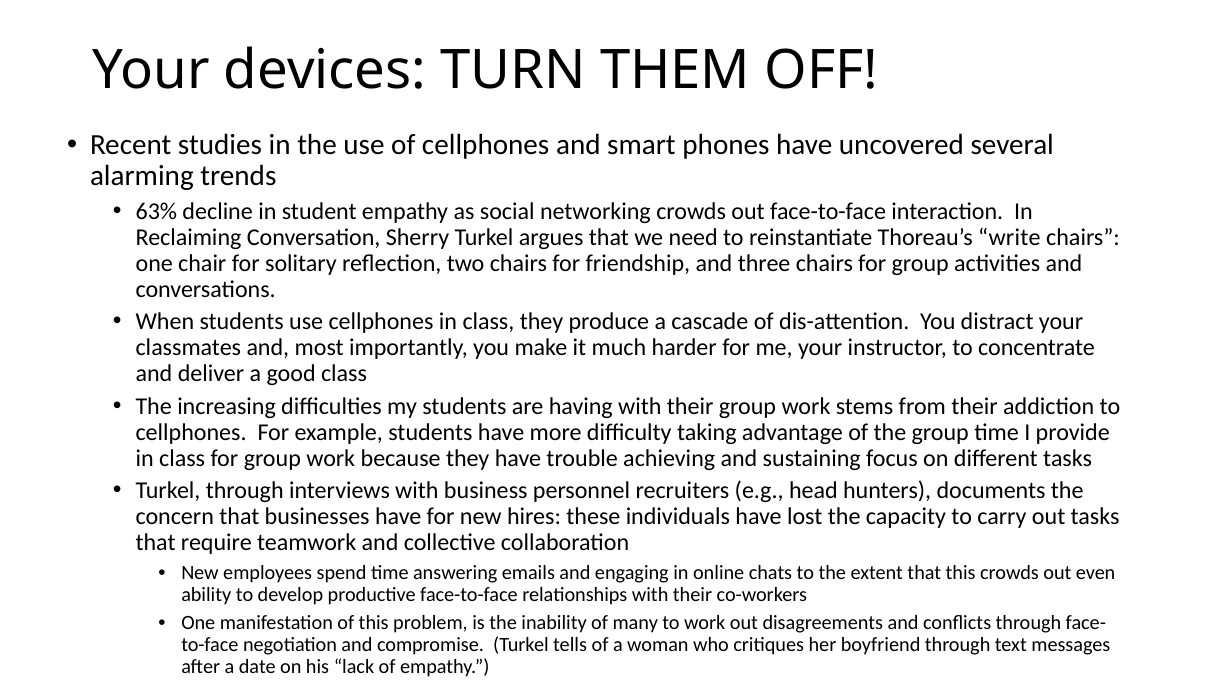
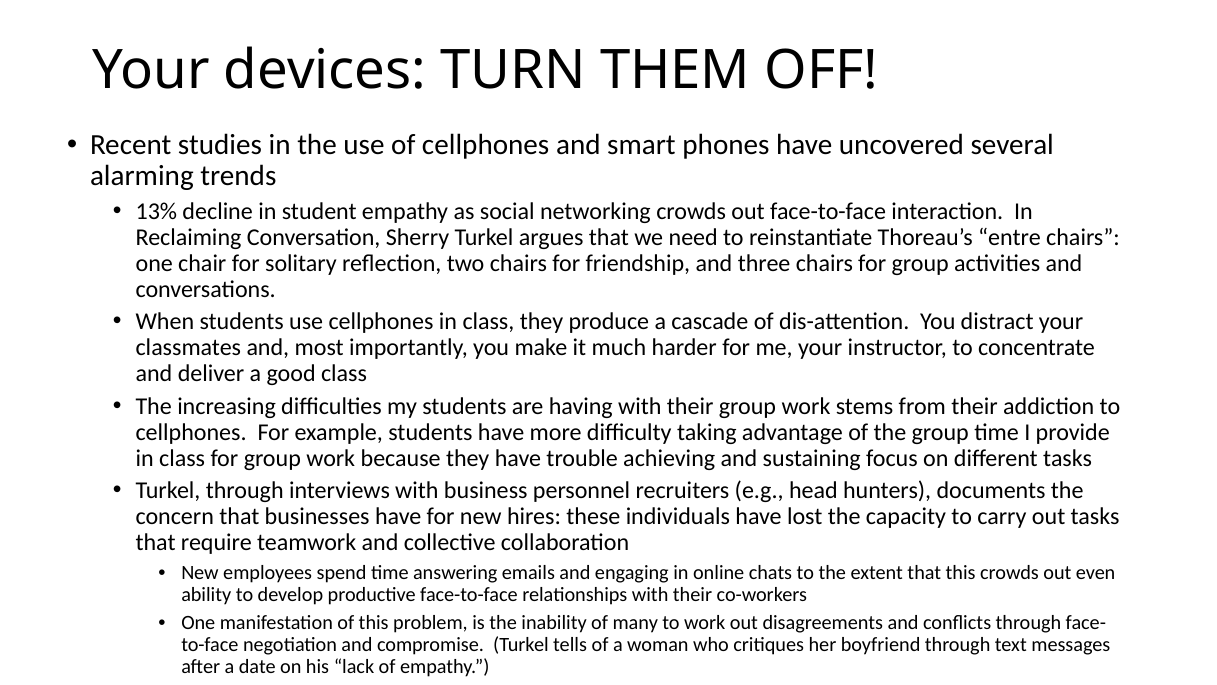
63%: 63% -> 13% (156, 211)
write: write -> entre (1010, 237)
